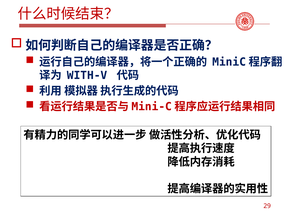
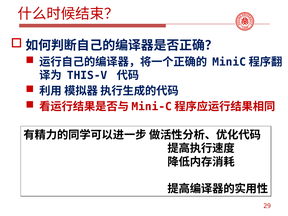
WITH-V: WITH-V -> THIS-V (87, 75)
